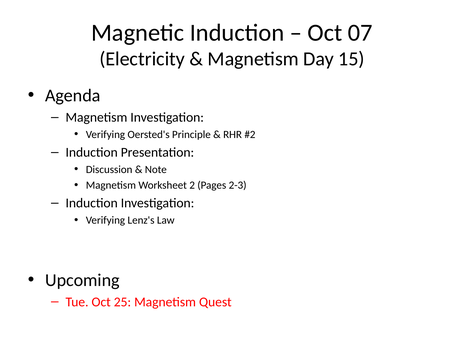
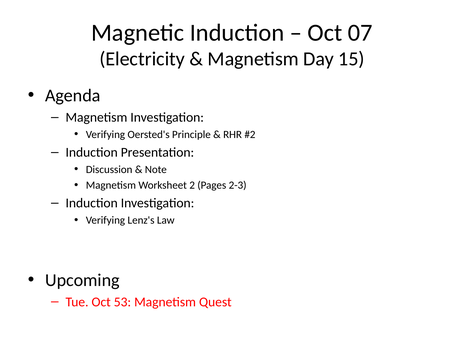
25: 25 -> 53 (122, 302)
